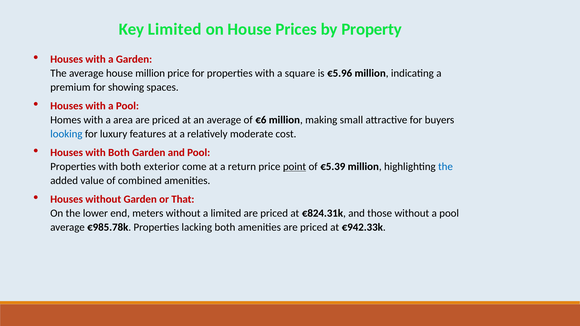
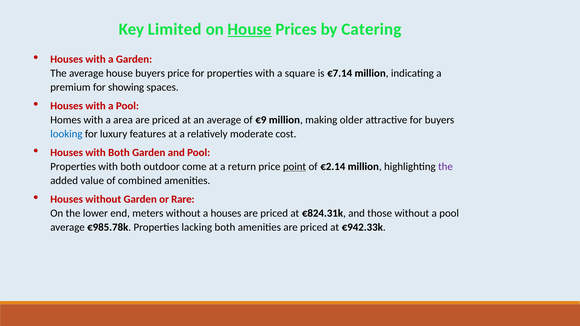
House underline: none -> present (250, 29)
Property: Property -> Catering (371, 29)
house million: million -> buyers (150, 73)
€5.96: €5.96 -> €7.14 (340, 73)
€6: €6 -> €9 (261, 120)
small: small -> older (351, 120)
exterior: exterior -> outdoor (162, 167)
€5.39: €5.39 -> €2.14 (333, 167)
the colour: blue -> purple (445, 167)
That: That -> Rare (183, 199)
a limited: limited -> houses (226, 213)
